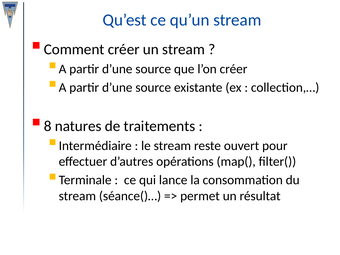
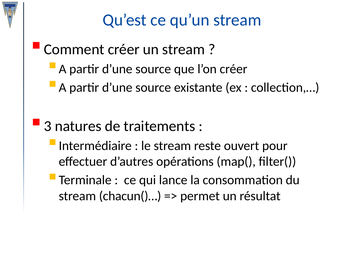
8: 8 -> 3 (48, 126)
séance()…: séance()… -> chacun()… (130, 196)
